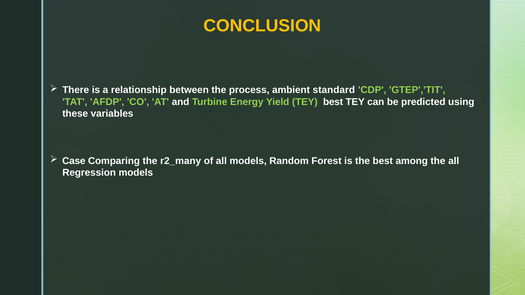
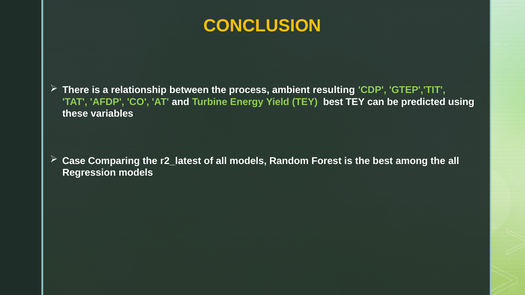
standard: standard -> resulting (334, 90)
r2_many: r2_many -> r2_latest (181, 161)
